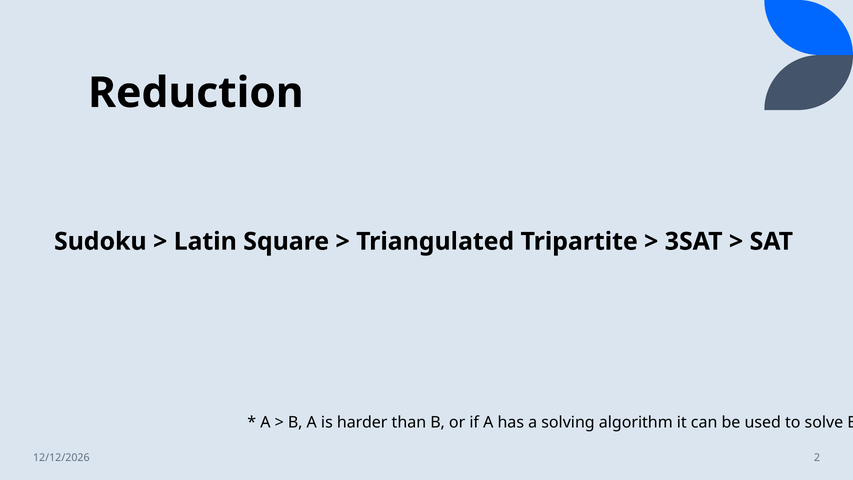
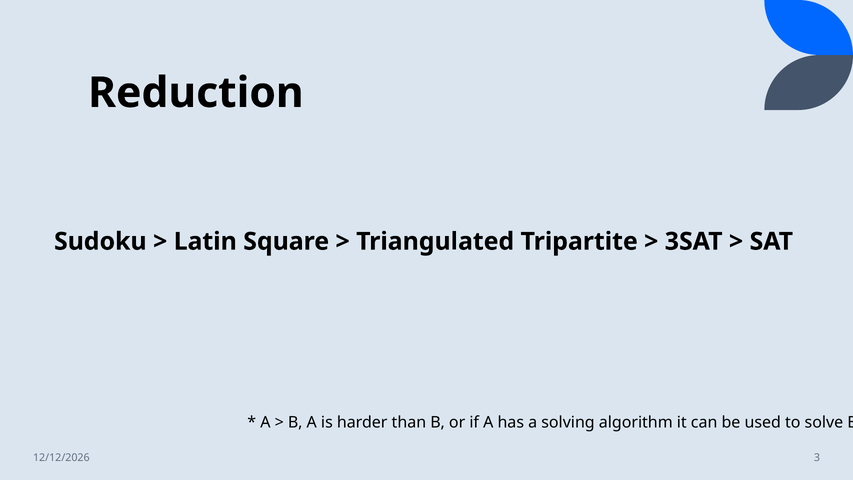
2: 2 -> 3 (817, 457)
